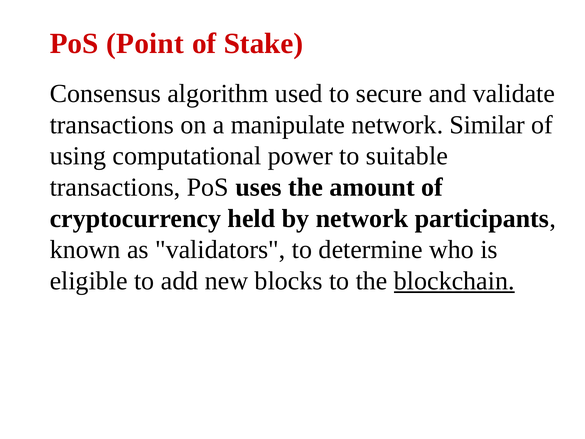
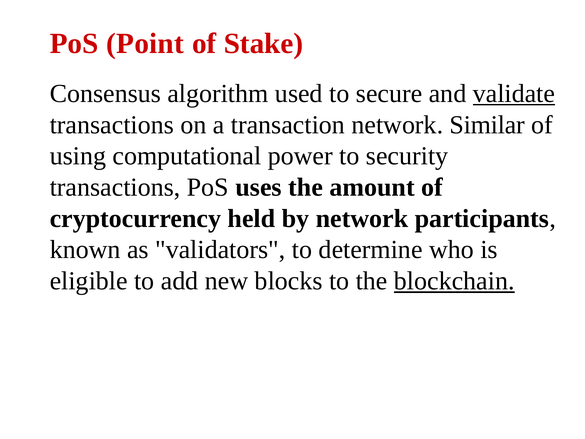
validate underline: none -> present (514, 93)
manipulate: manipulate -> transaction (288, 125)
suitable: suitable -> security (407, 156)
